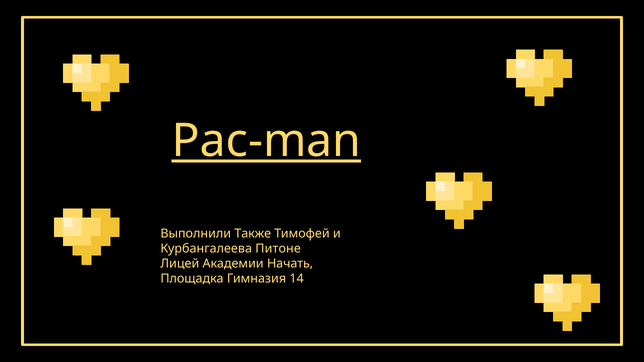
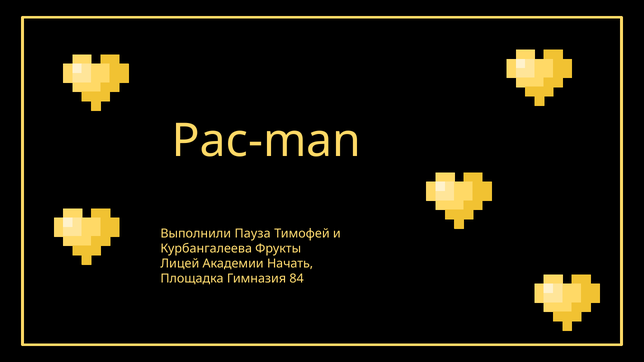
Pac-man underline: present -> none (266, 141)
Также: Также -> Пауза (253, 234)
Питоне: Питоне -> Фрукты (278, 249)
14: 14 -> 84 (297, 279)
